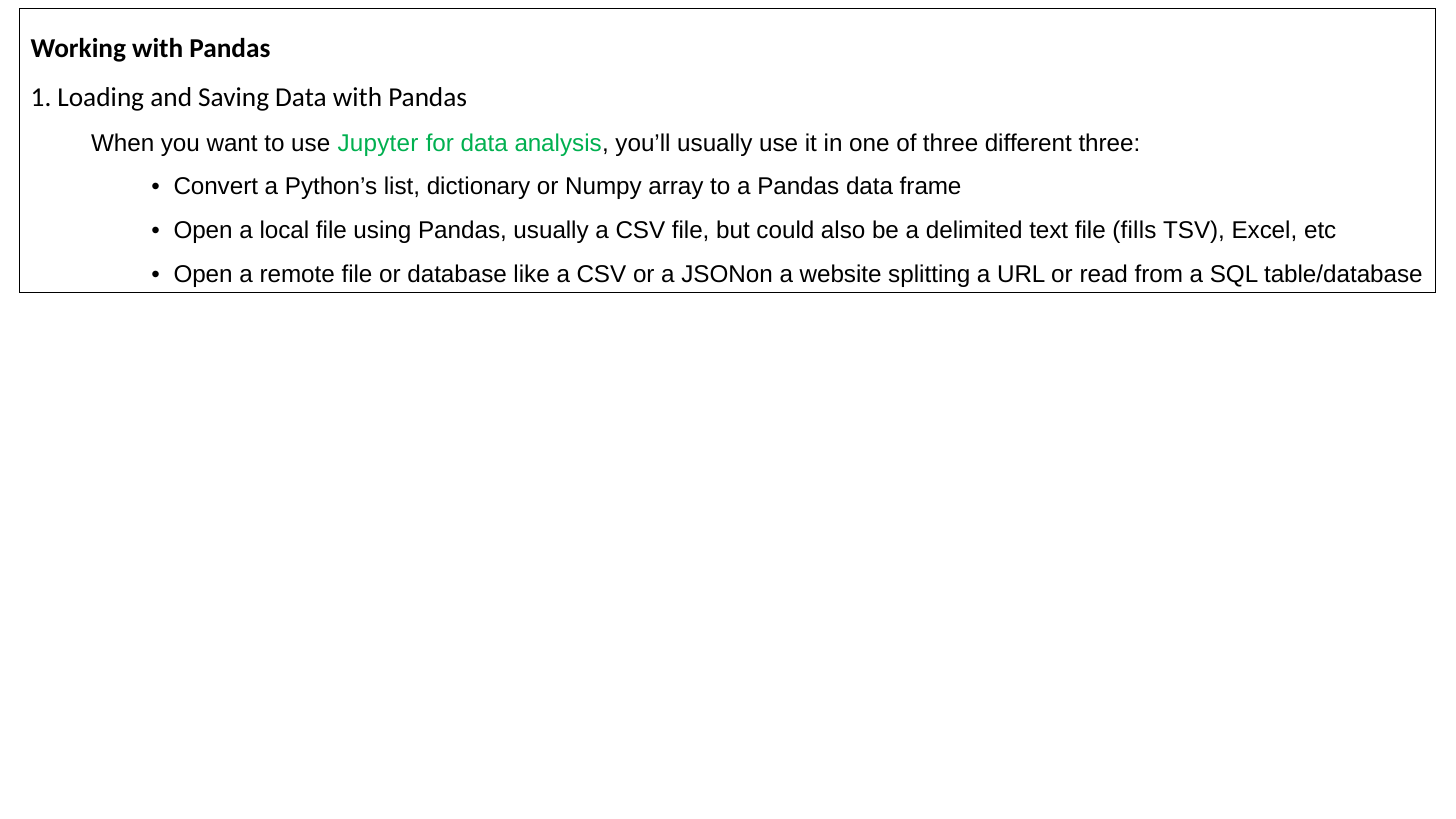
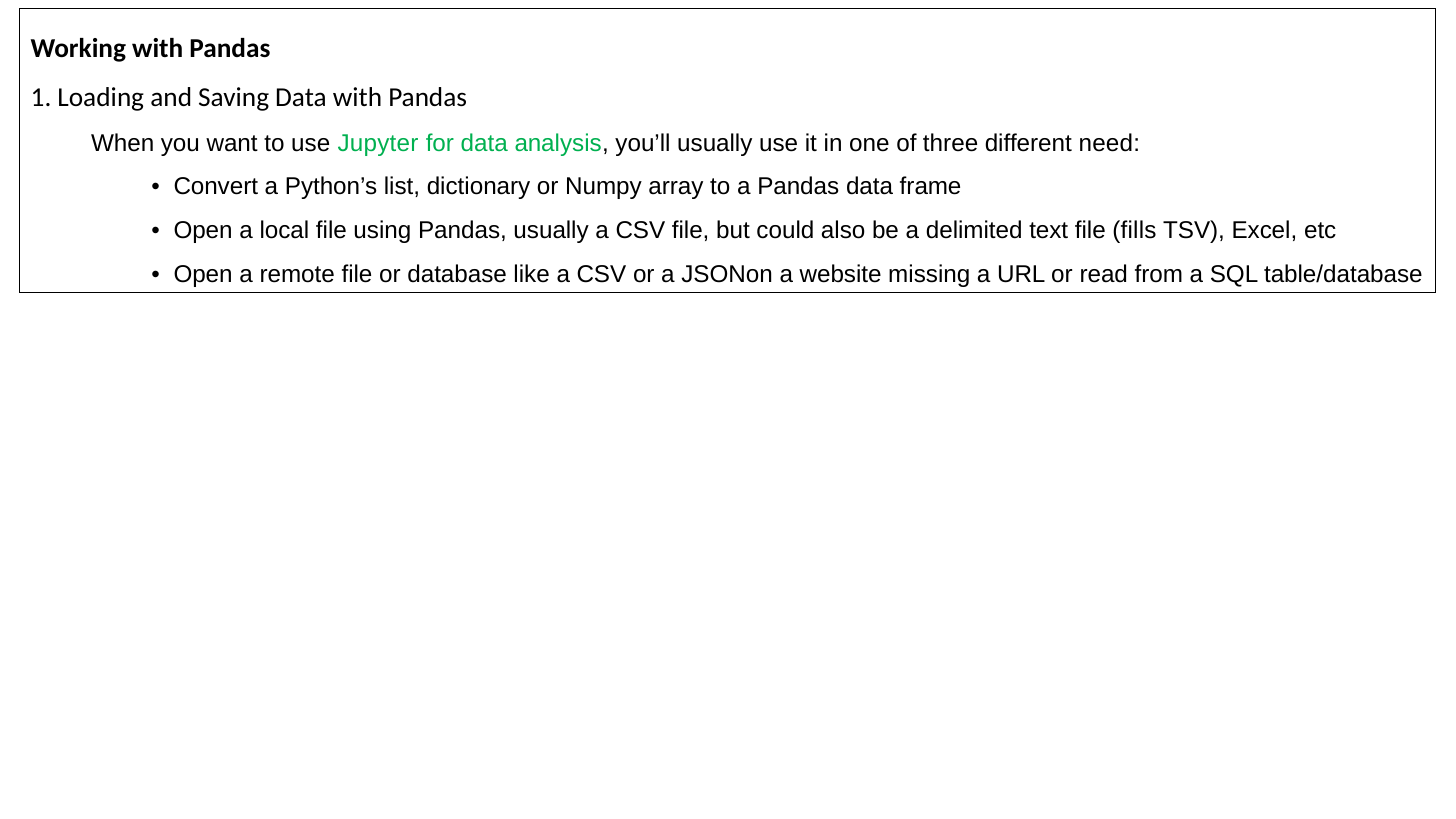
different three: three -> need (1109, 143)
splitting: splitting -> missing (929, 274)
